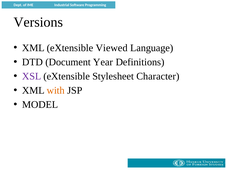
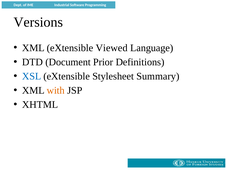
Year: Year -> Prior (103, 62)
XSL colour: purple -> blue (32, 76)
Character: Character -> Summary (158, 76)
MODEL: MODEL -> XHTML (40, 104)
